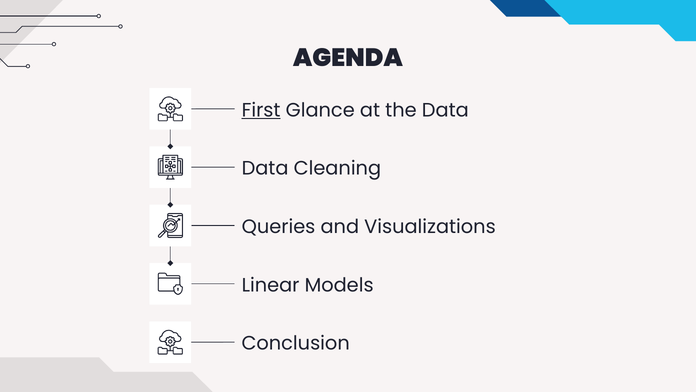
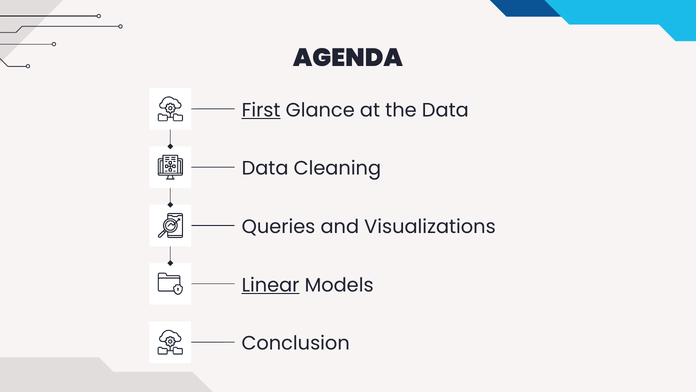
Linear underline: none -> present (271, 285)
